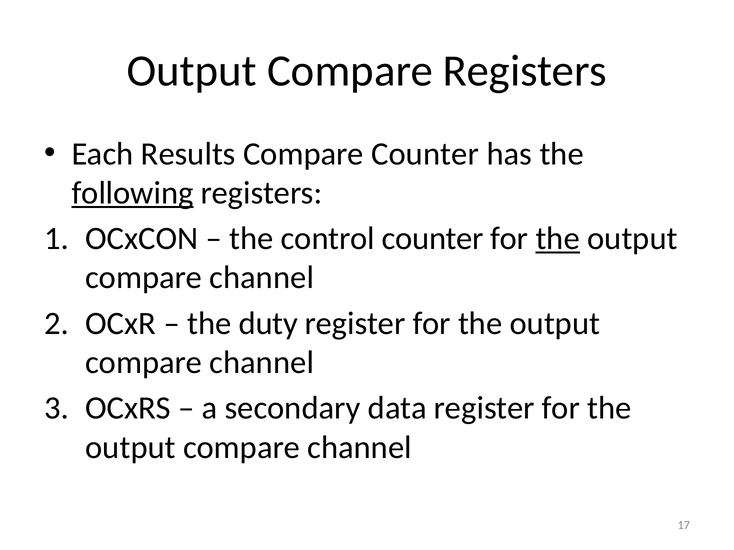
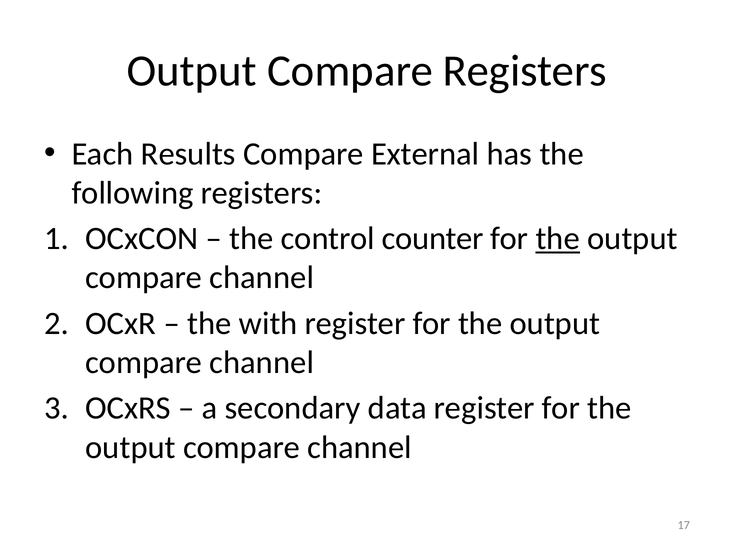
Compare Counter: Counter -> External (425, 154)
following underline: present -> none (132, 193)
duty: duty -> with (268, 324)
